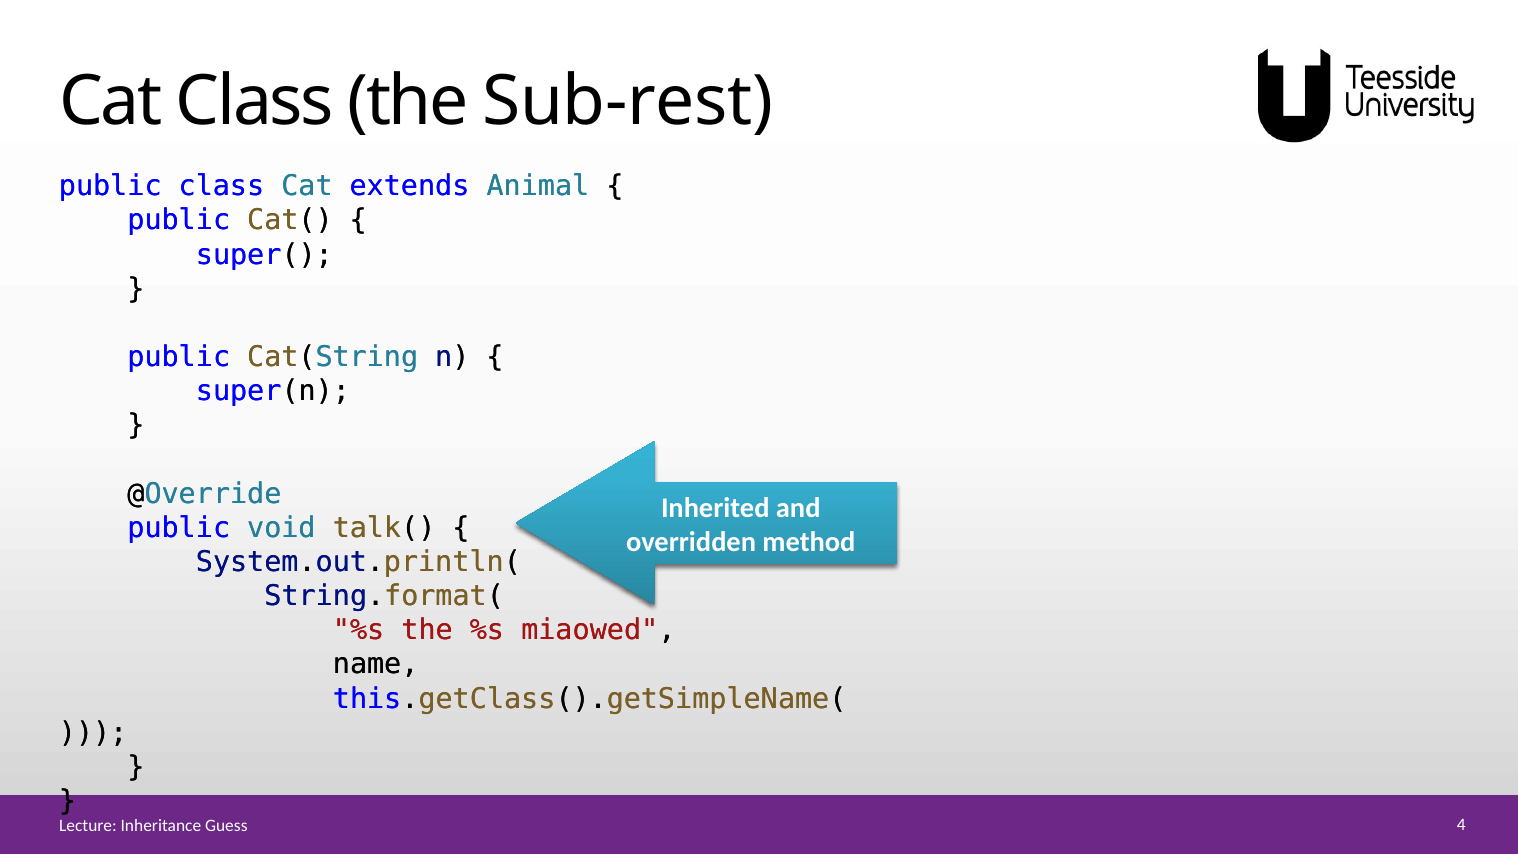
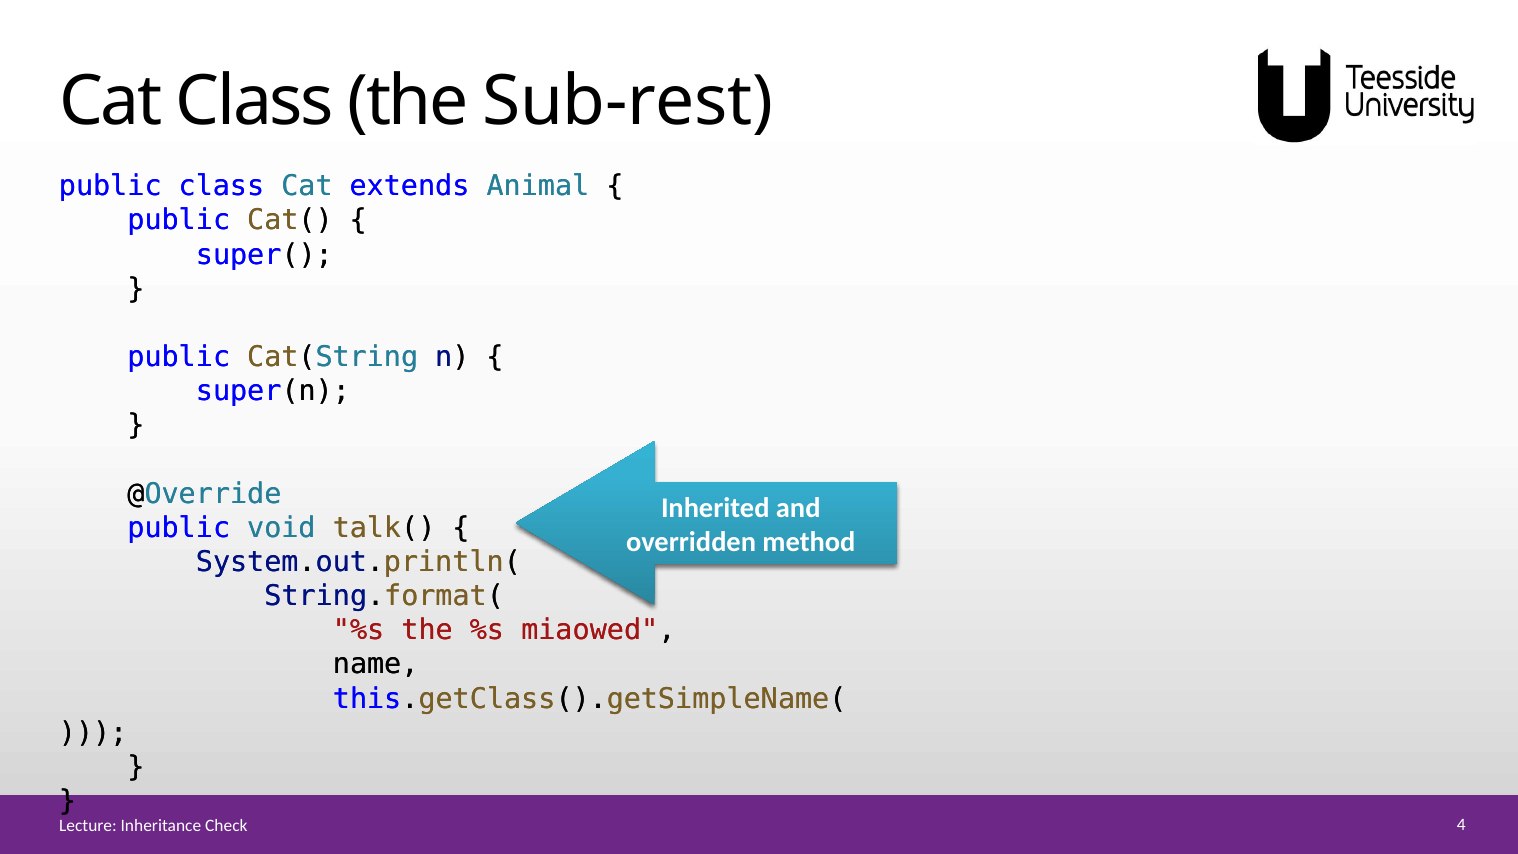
Guess: Guess -> Check (226, 825)
